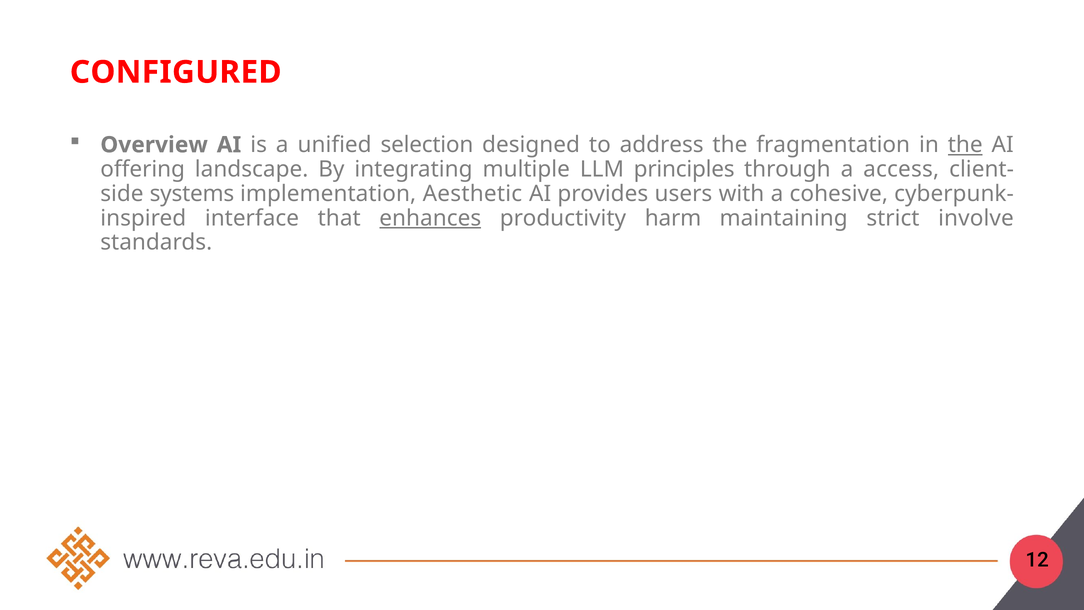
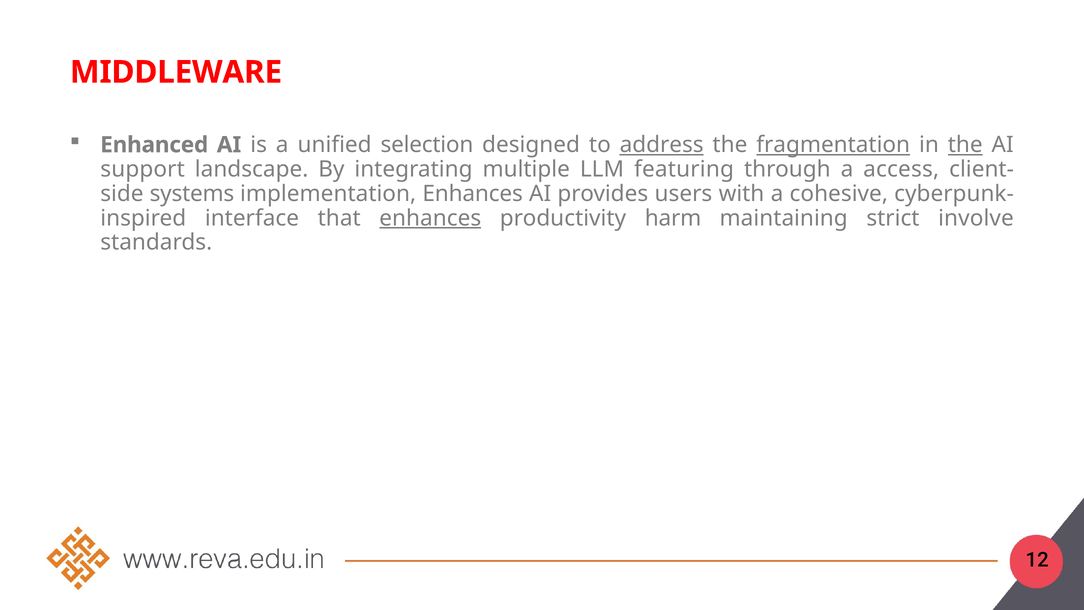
CONFIGURED: CONFIGURED -> MIDDLEWARE (176, 72)
Overview: Overview -> Enhanced (154, 145)
address underline: none -> present (662, 145)
fragmentation underline: none -> present (833, 145)
offering: offering -> support (143, 169)
principles: principles -> featuring (684, 169)
implementation Aesthetic: Aesthetic -> Enhances (473, 194)
